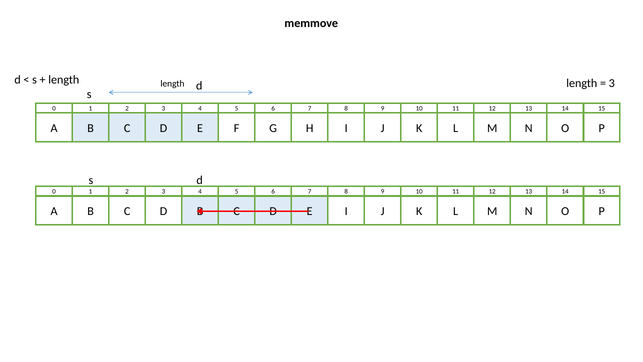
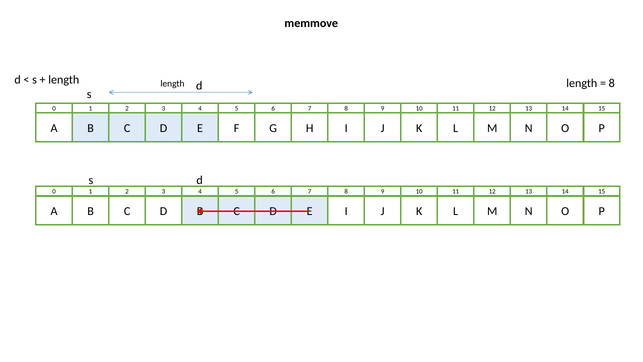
3: 3 -> 8 (612, 83)
